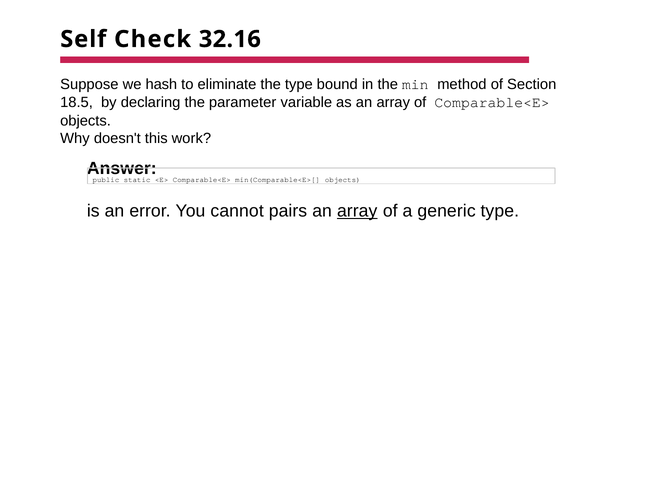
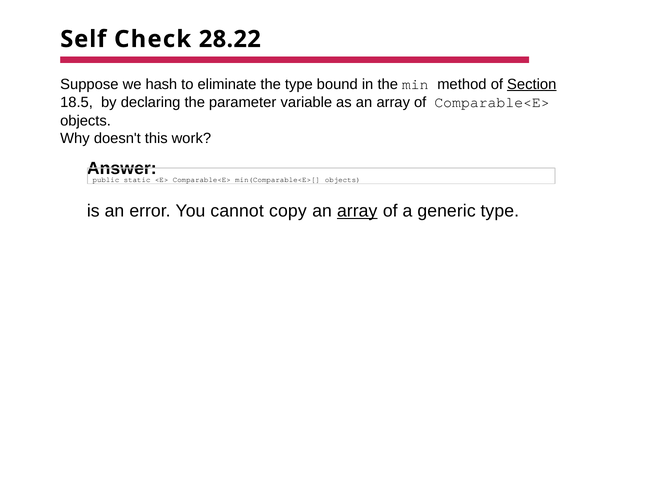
32.16: 32.16 -> 28.22 (230, 39)
Section underline: none -> present (532, 84)
pairs: pairs -> copy (288, 211)
